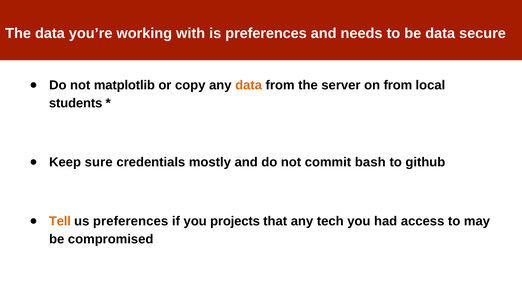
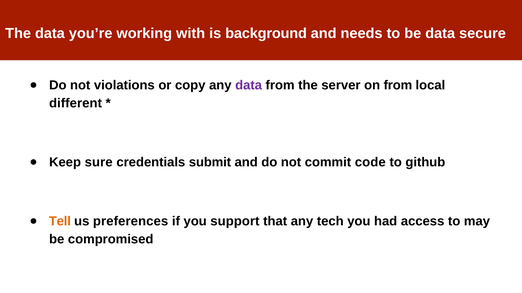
is preferences: preferences -> background (266, 34)
matplotlib: matplotlib -> violations (124, 85)
data colour: orange -> purple (249, 85)
students: students -> different (76, 103)
mostly: mostly -> submit (210, 163)
bash: bash -> code (370, 163)
projects: projects -> support (235, 222)
